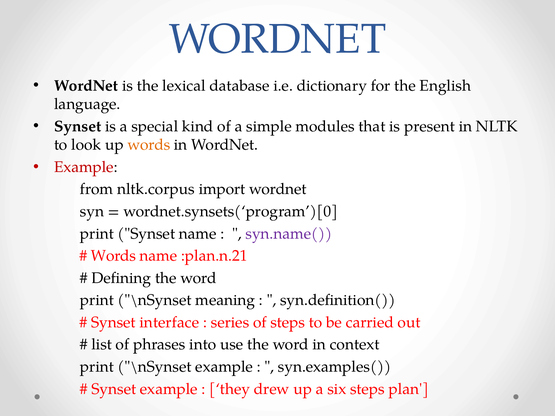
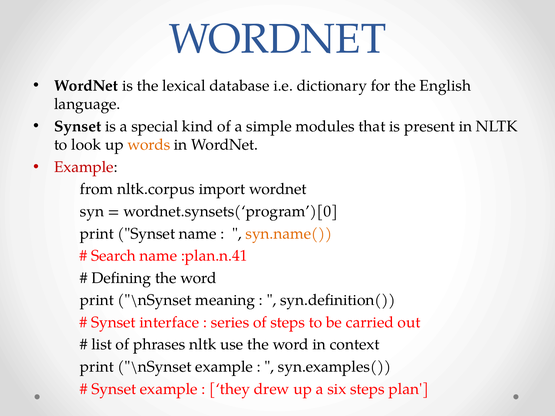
syn.name( colour: purple -> orange (289, 234)
Words: Words -> Search (113, 256)
:plan.n.21: :plan.n.21 -> :plan.n.41 (214, 256)
phrases into: into -> nltk (203, 345)
